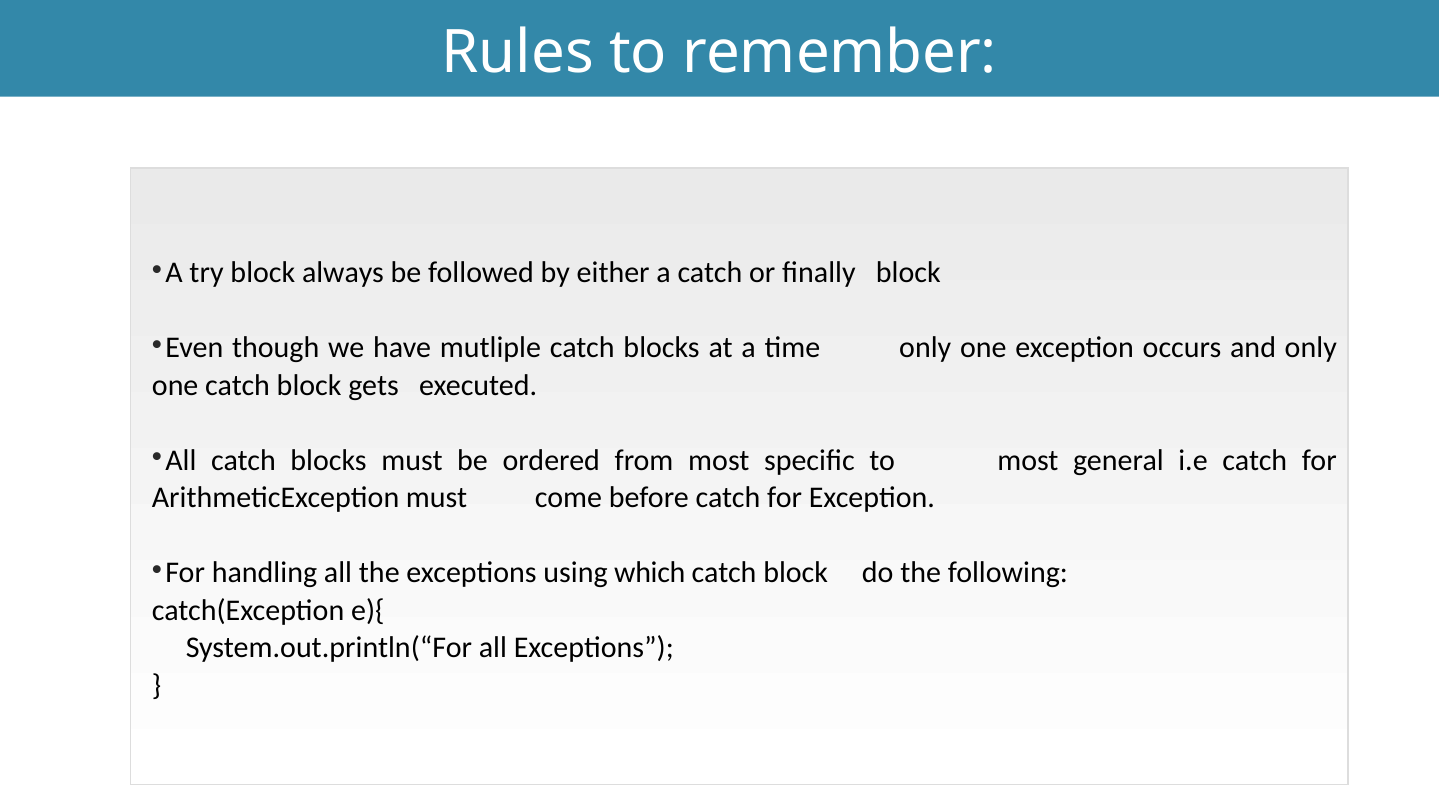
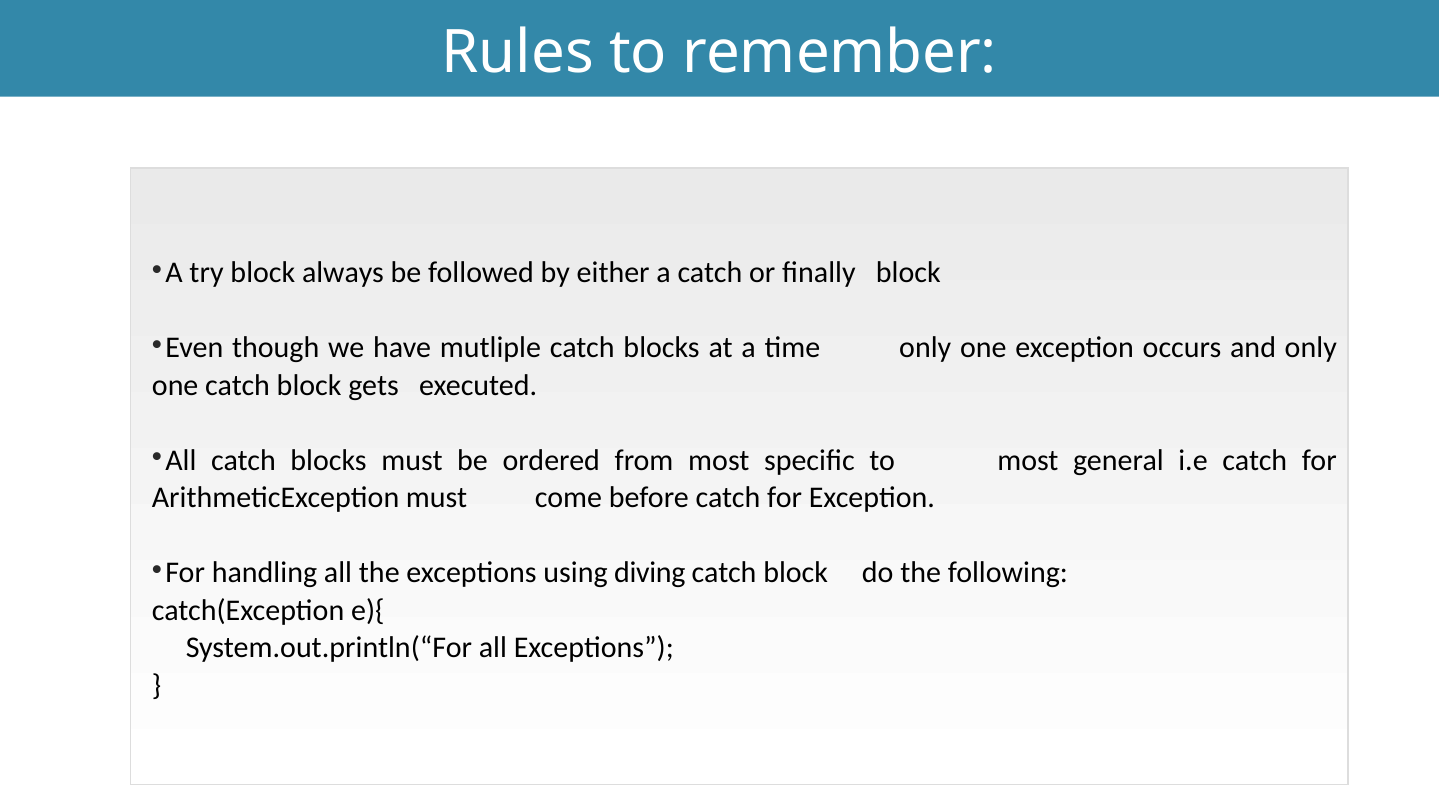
which: which -> diving (650, 573)
